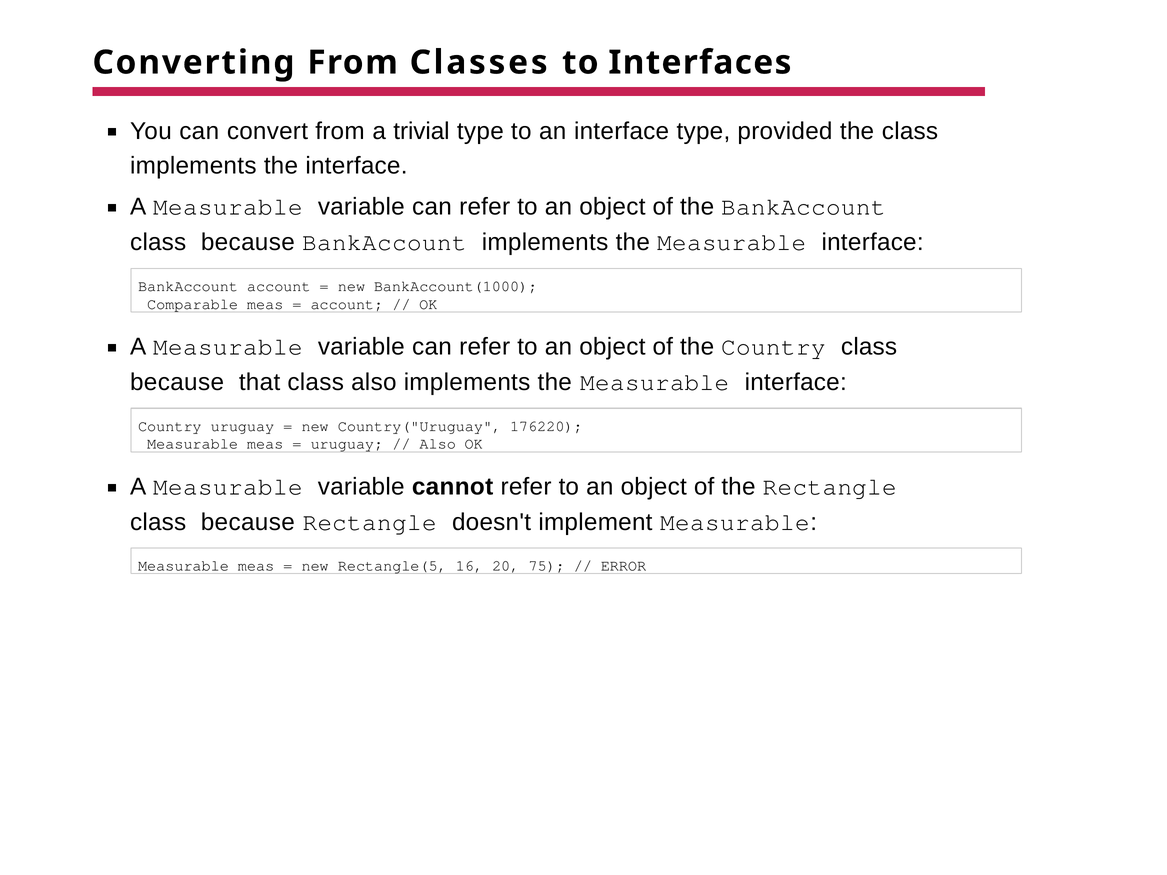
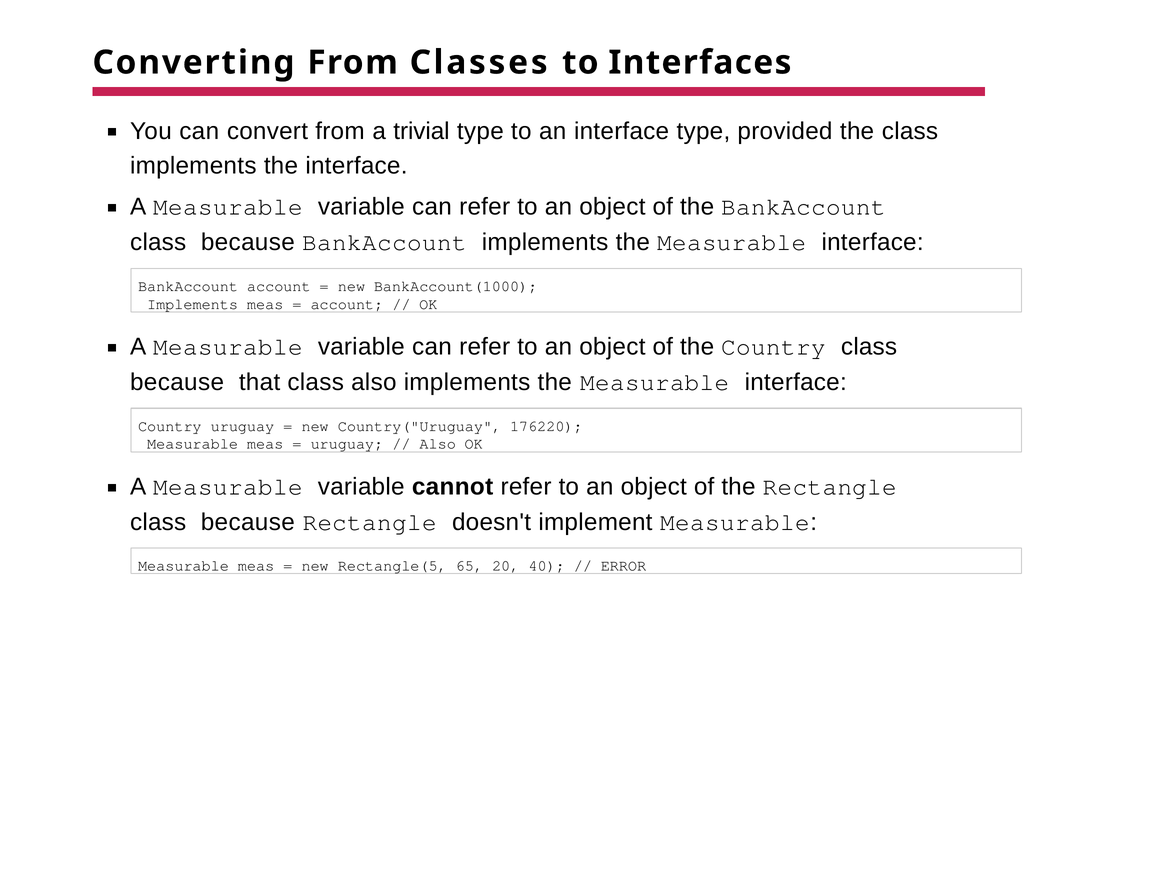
Comparable: Comparable -> Implements (193, 304)
16: 16 -> 65 (469, 566)
75: 75 -> 40 (547, 566)
